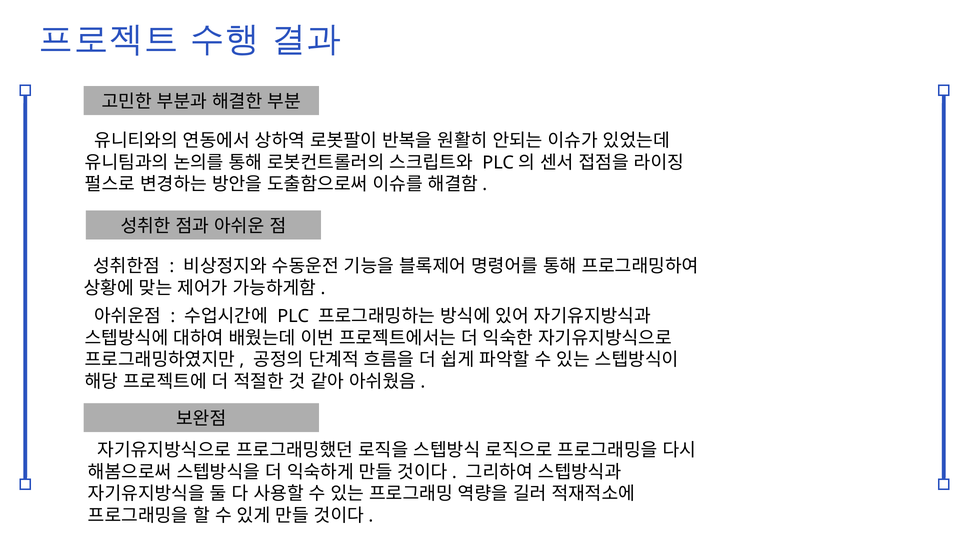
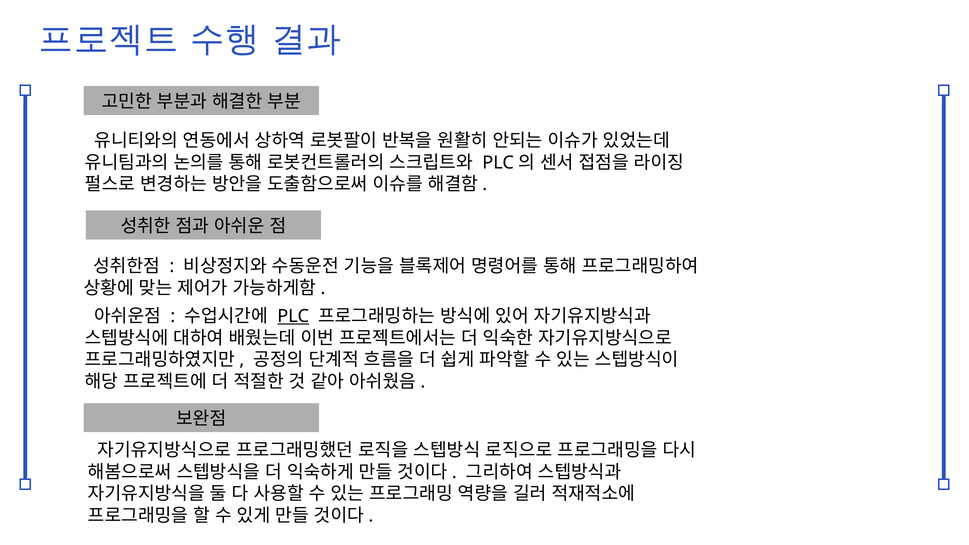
PLC underline: none -> present (293, 316)
